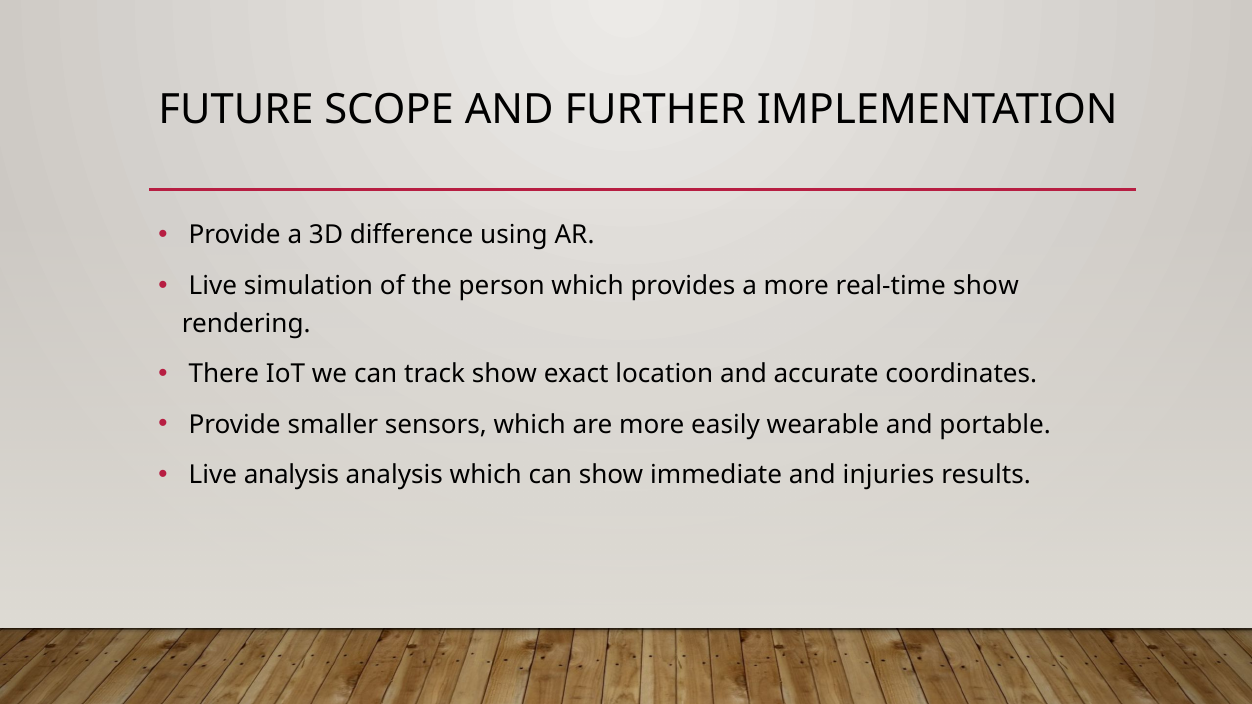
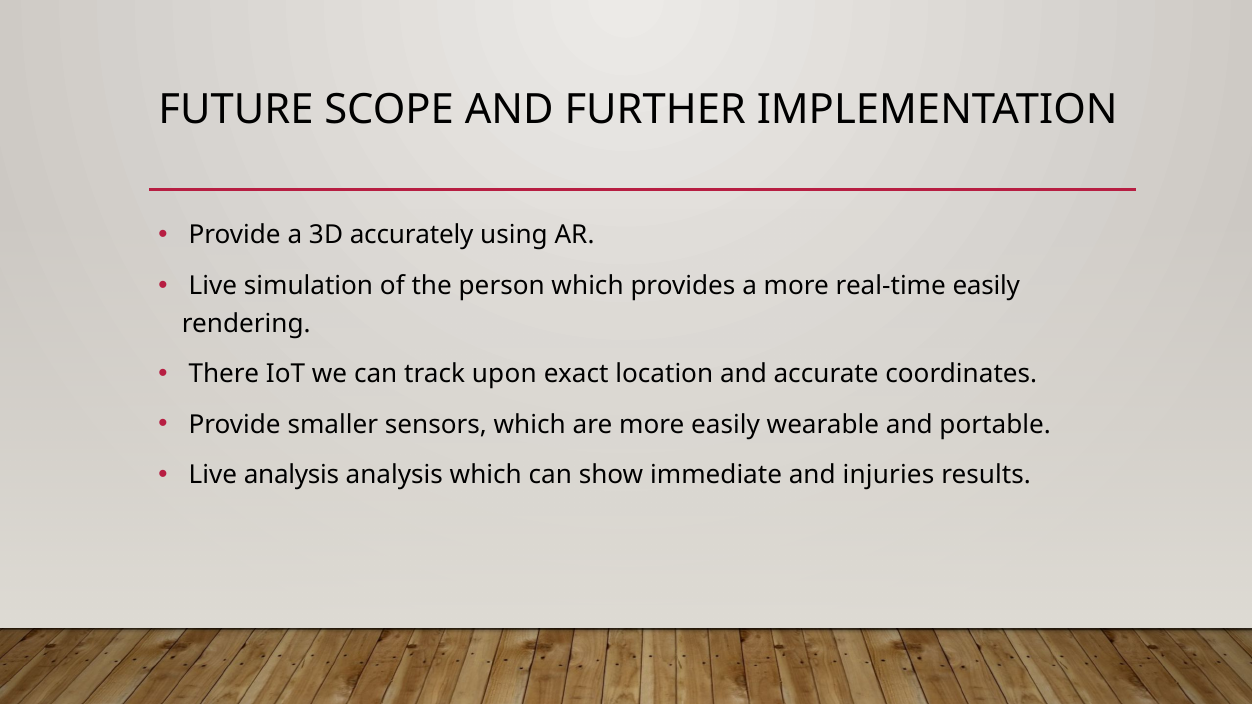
difference: difference -> accurately (412, 235)
real-time show: show -> easily (986, 286)
track show: show -> upon (504, 374)
